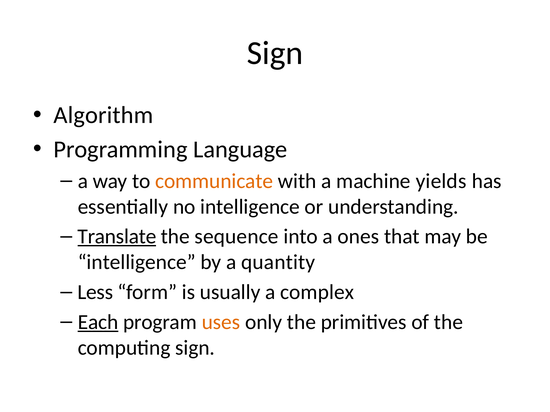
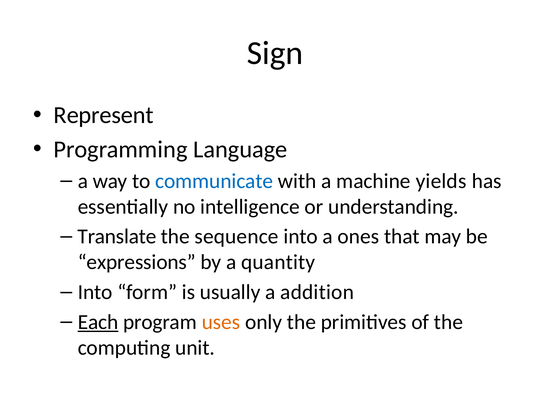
Algorithm: Algorithm -> Represent (104, 115)
communicate colour: orange -> blue (214, 181)
Translate underline: present -> none (117, 237)
intelligence: intelligence -> expressions (137, 263)
Less: Less -> Into (95, 292)
complex: complex -> addition (317, 292)
computing sign: sign -> unit (195, 348)
